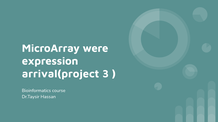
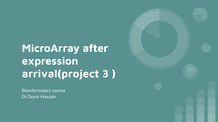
were: were -> after (95, 48)
